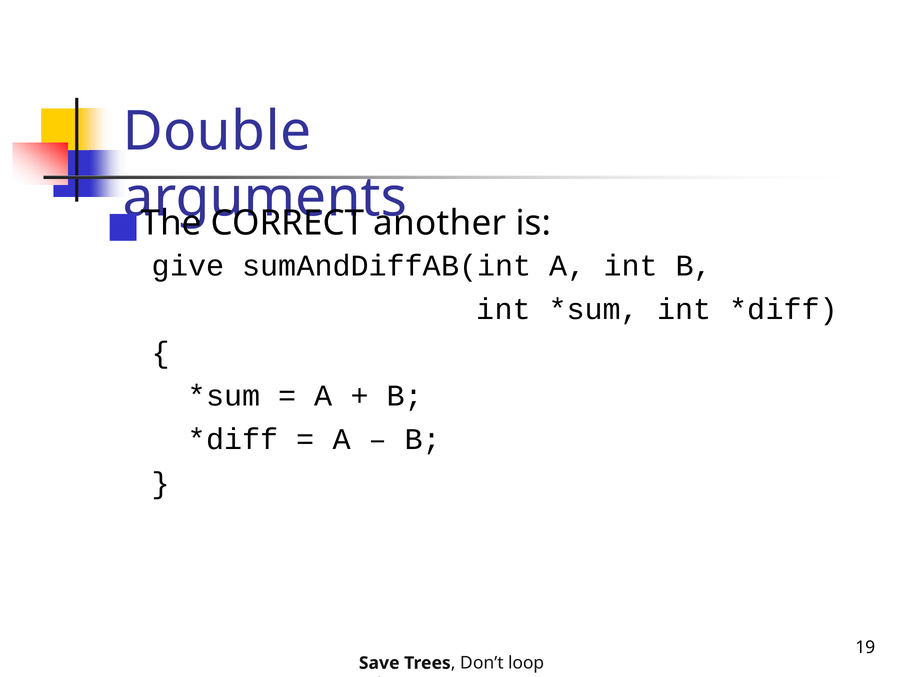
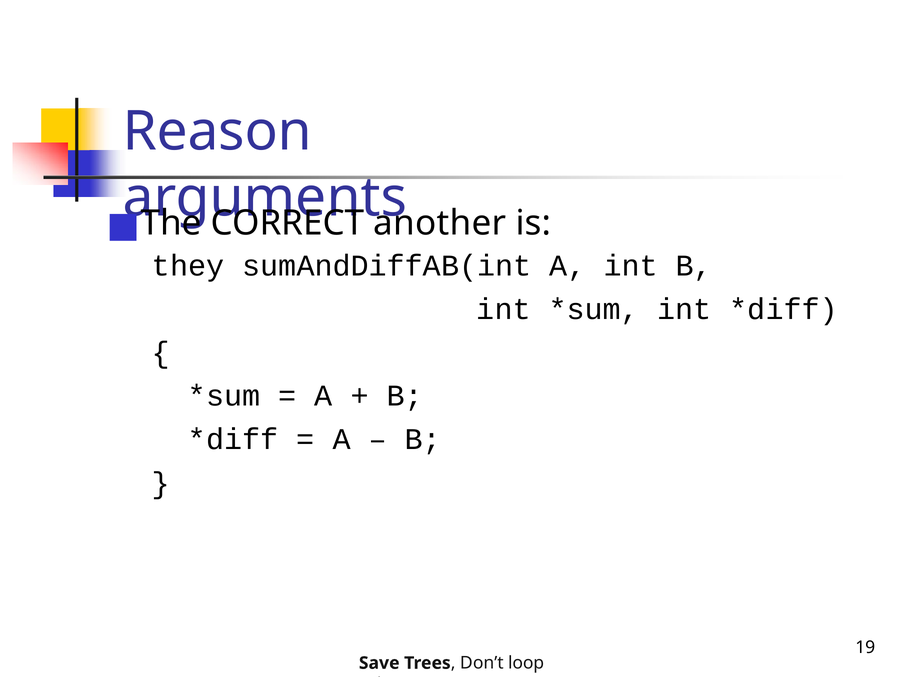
Double: Double -> Reason (217, 131)
give: give -> they (188, 266)
